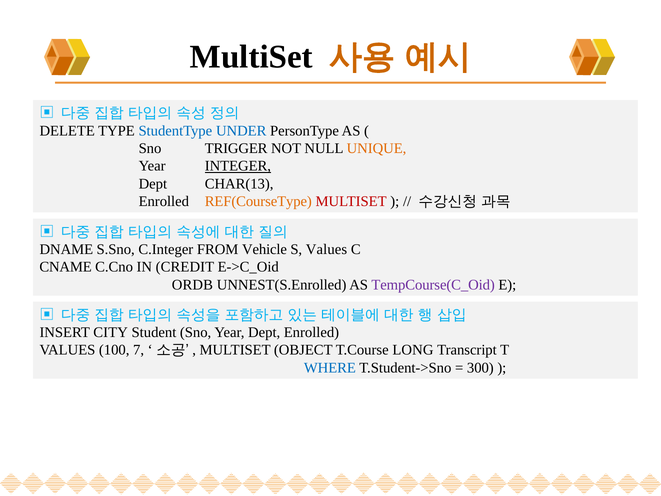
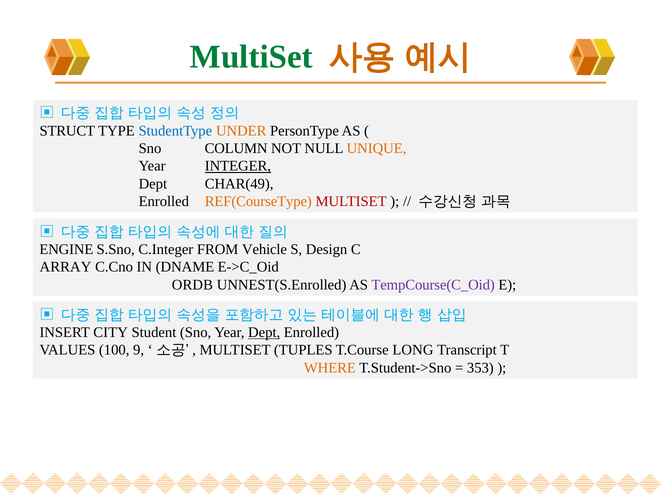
MultiSet colour: black -> green (251, 57)
DELETE: DELETE -> STRUCT (67, 131)
UNDER colour: blue -> orange (241, 131)
TRIGGER: TRIGGER -> COLUMN (236, 148)
CHAR(13: CHAR(13 -> CHAR(49 (239, 184)
DNAME: DNAME -> ENGINE (66, 249)
S Values: Values -> Design (327, 249)
CNAME: CNAME -> ARRAY (65, 267)
CREDIT: CREDIT -> DNAME (185, 267)
Dept underline: none -> present (264, 332)
7: 7 -> 9 (139, 350)
OBJECT: OBJECT -> TUPLES (303, 350)
WHERE colour: blue -> orange (330, 367)
300: 300 -> 353 (480, 367)
